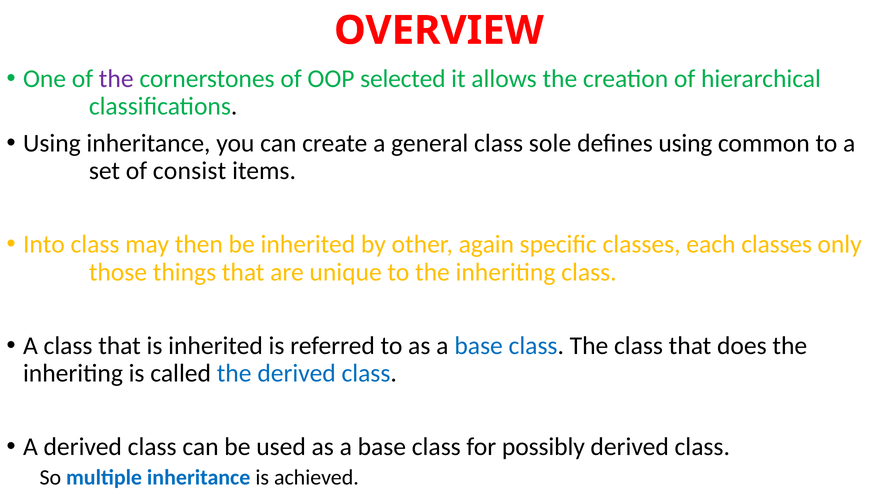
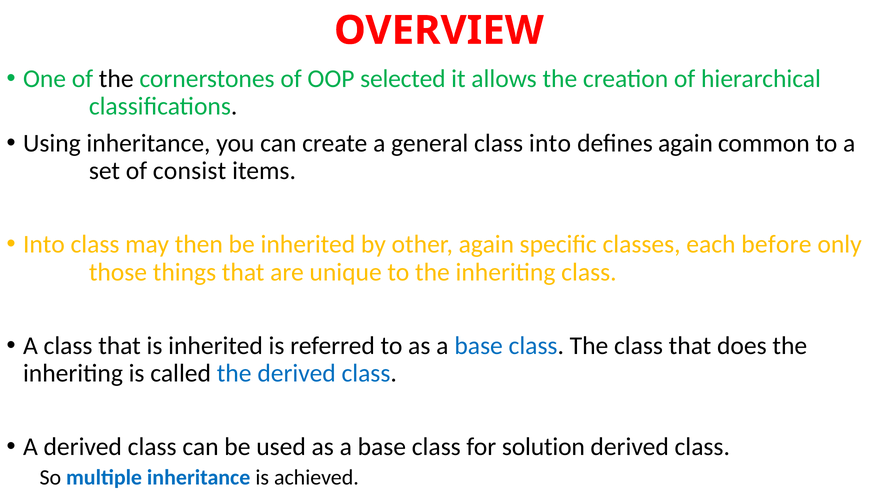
the colour: purple -> black (116, 79)
class sole: sole -> into (550, 143)
defines using: using -> again (685, 143)
each classes: classes -> before (776, 244)
possibly: possibly -> solution (543, 447)
